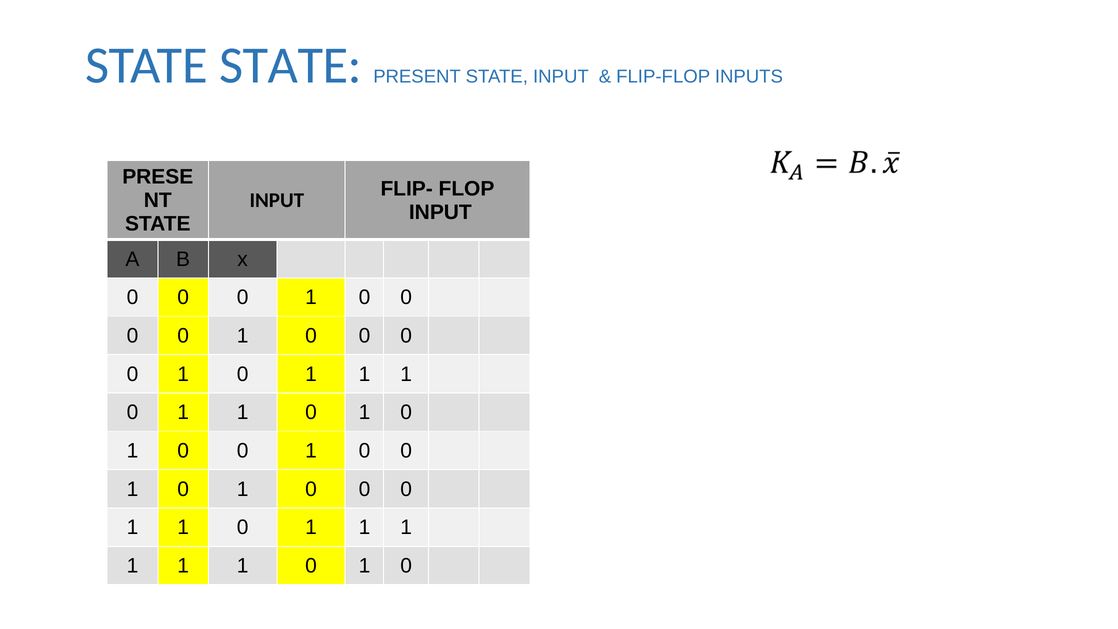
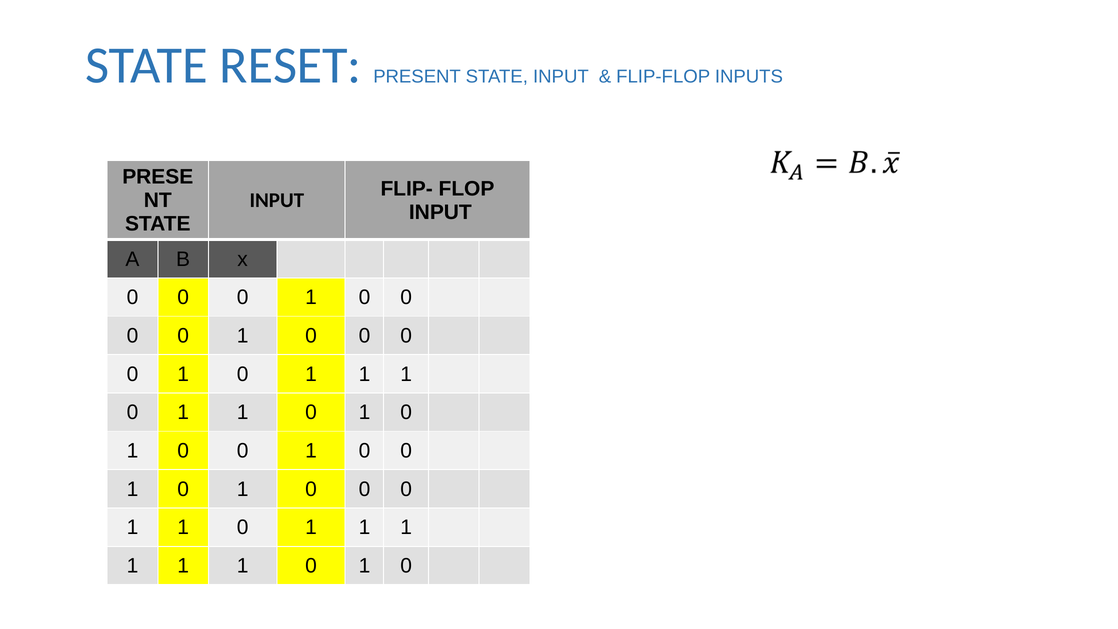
STATE STATE: STATE -> RESET (290, 66)
